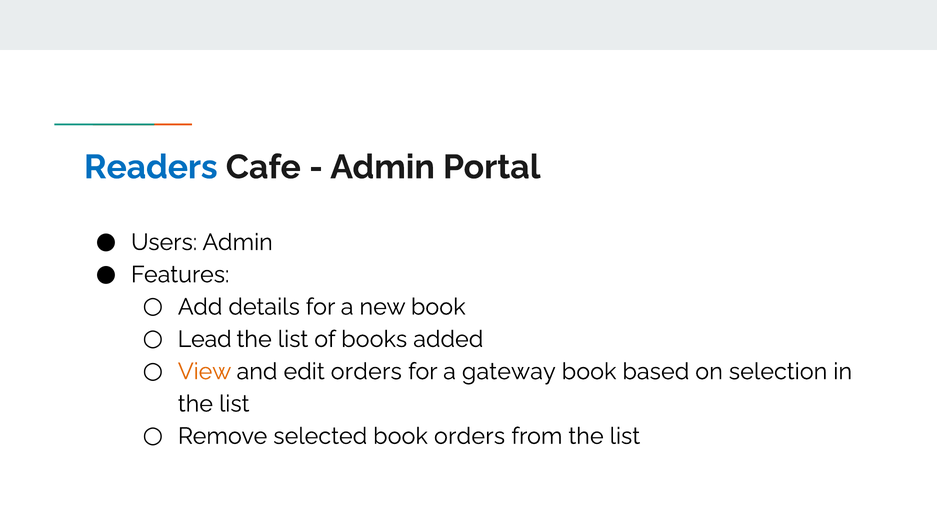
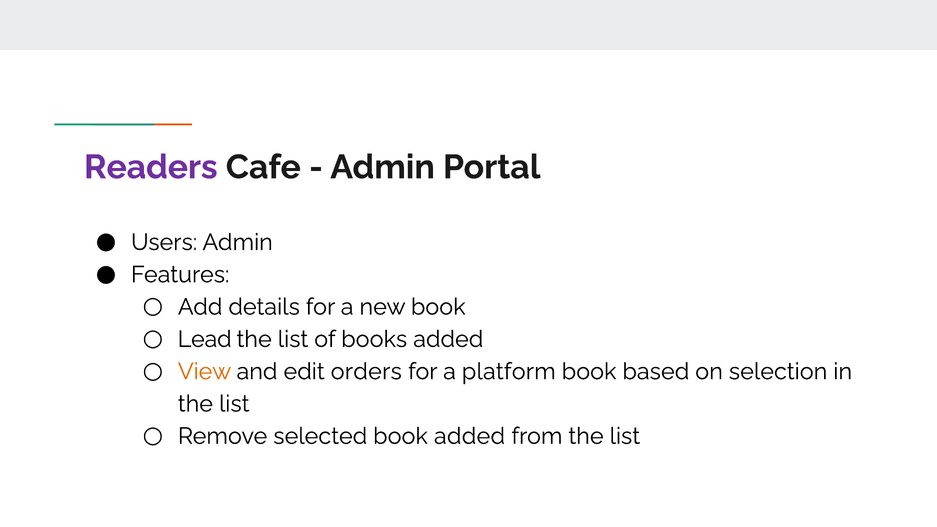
Readers colour: blue -> purple (151, 167)
gateway: gateway -> platform (509, 372)
book orders: orders -> added (469, 436)
